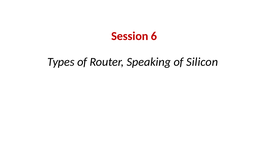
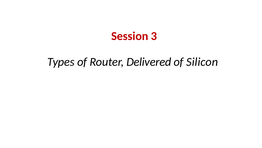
6: 6 -> 3 (154, 36)
Speaking: Speaking -> Delivered (149, 62)
